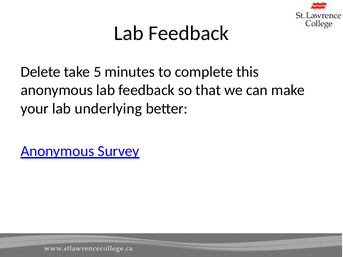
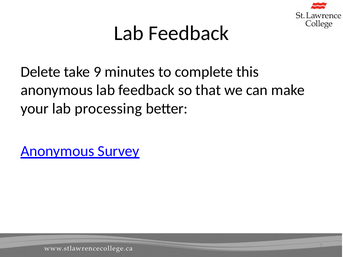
5: 5 -> 9 (97, 72)
underlying: underlying -> processing (108, 109)
